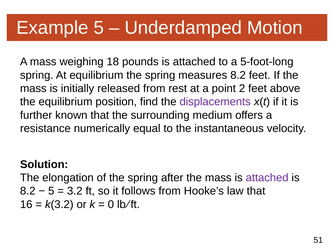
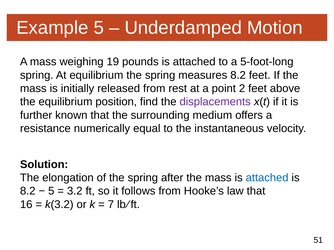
18: 18 -> 19 (113, 62)
attached colour: purple -> blue (267, 178)
0: 0 -> 7 (111, 205)
